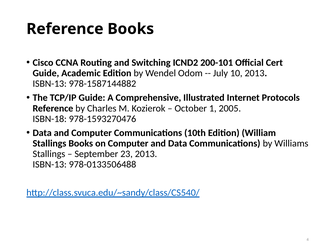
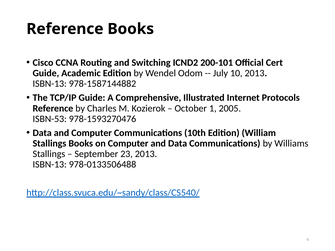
ISBN-18: ISBN-18 -> ISBN-53 (50, 119)
